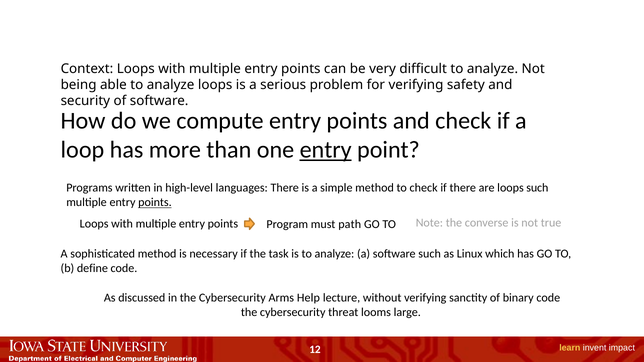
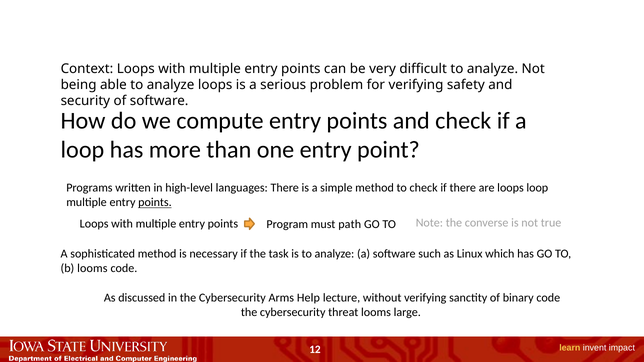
entry underline: present -> none (326, 150)
loops such: such -> loop (537, 188)
b define: define -> looms (92, 268)
